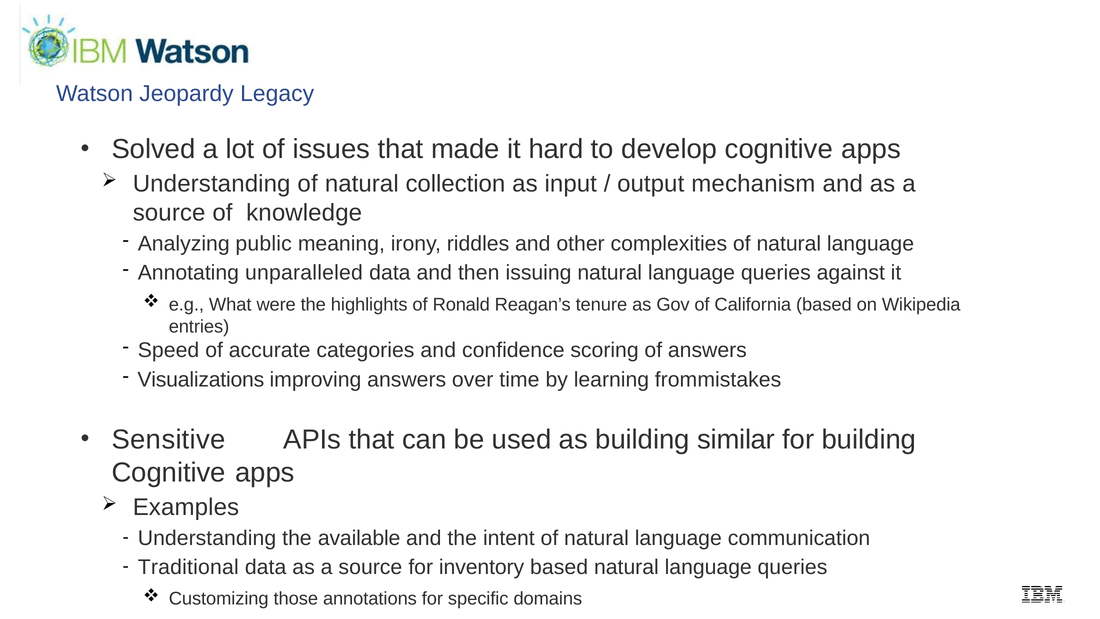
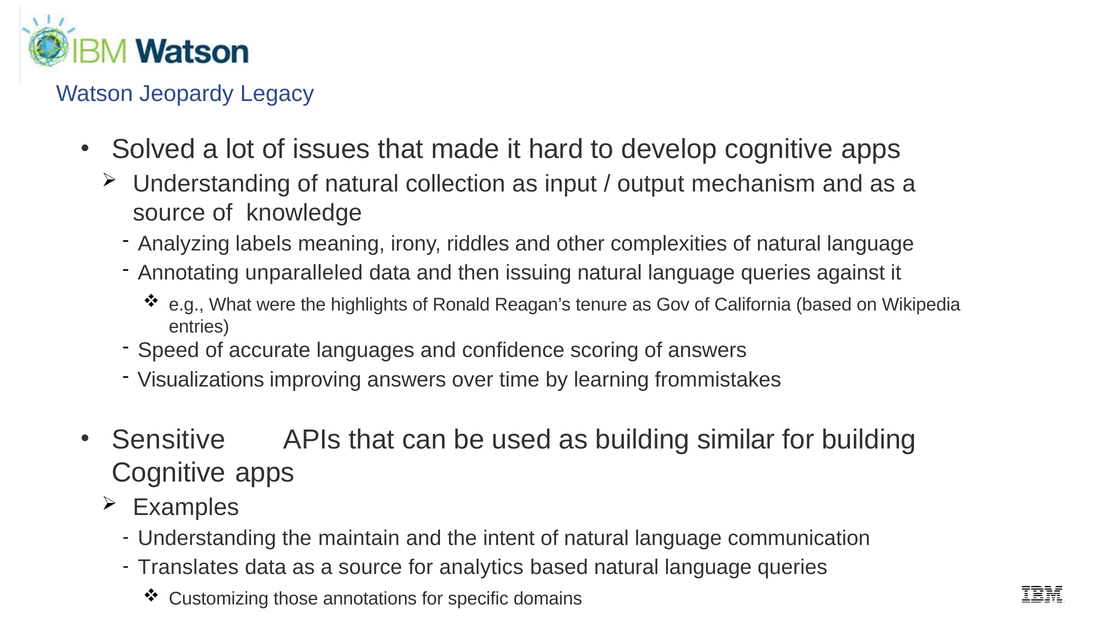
public: public -> labels (264, 244)
categories: categories -> languages (365, 350)
available: available -> maintain (359, 538)
Traditional: Traditional -> Translates (188, 567)
inventory: inventory -> analytics (481, 567)
